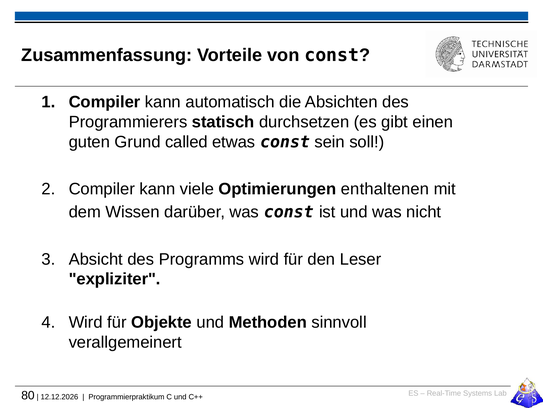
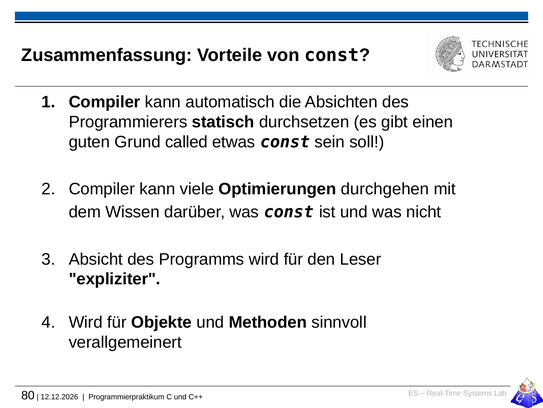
enthaltenen: enthaltenen -> durchgehen (385, 189)
